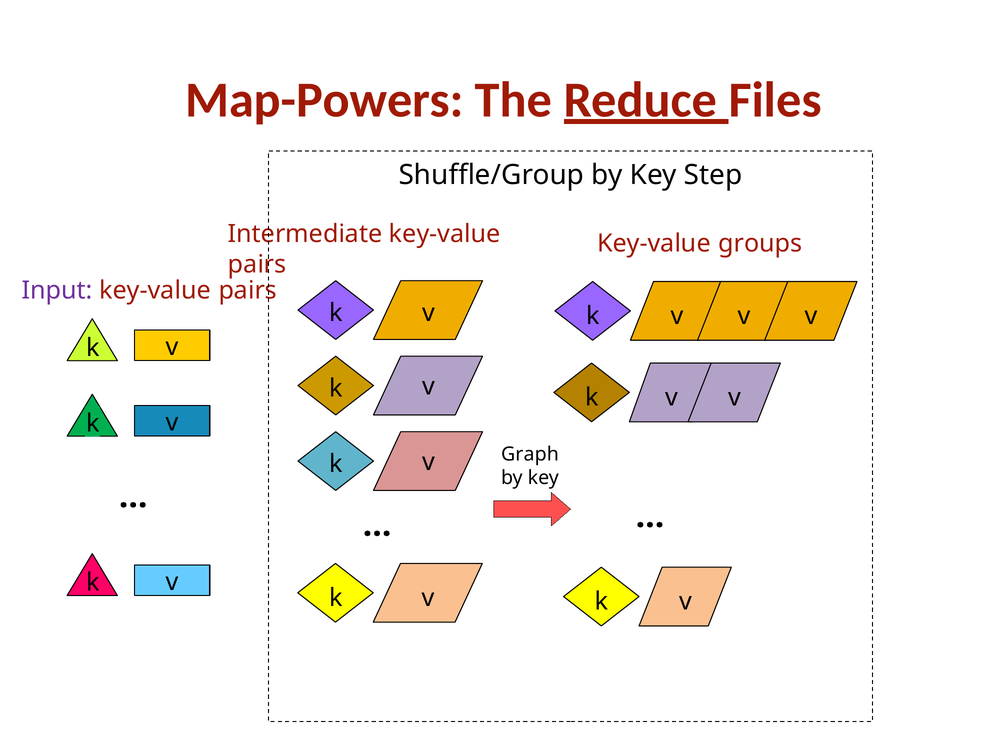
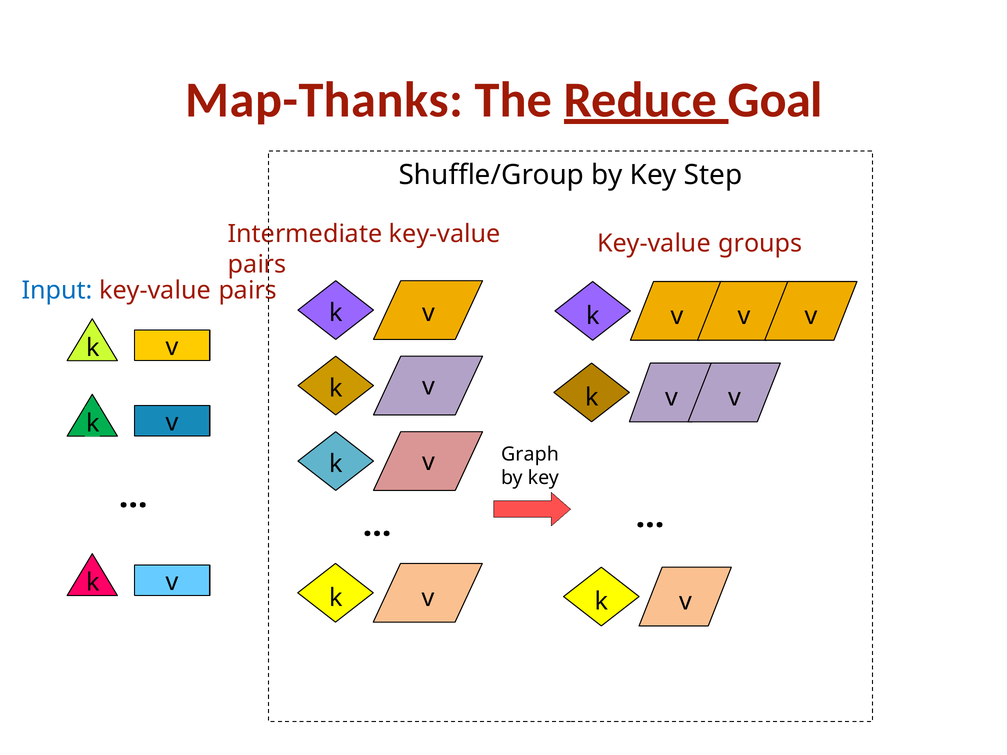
Map-Powers: Map-Powers -> Map-Thanks (324, 100)
Files: Files -> Goal (775, 100)
Input colour: purple -> blue (57, 290)
